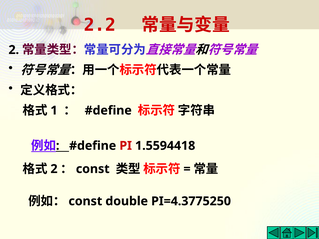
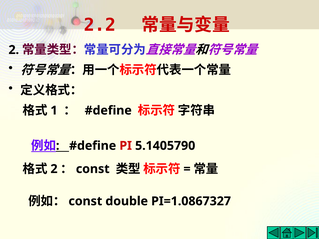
1.5594418: 1.5594418 -> 5.1405790 (165, 146)
PI=4.3775250: PI=4.3775250 -> PI=1.0867327 (191, 201)
